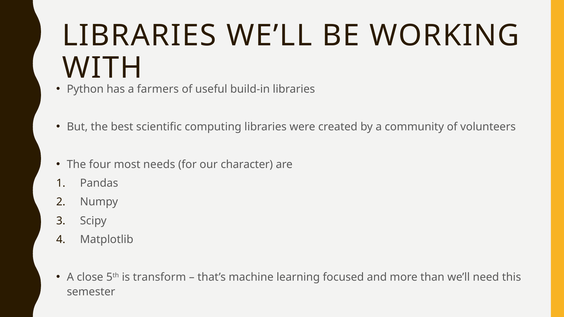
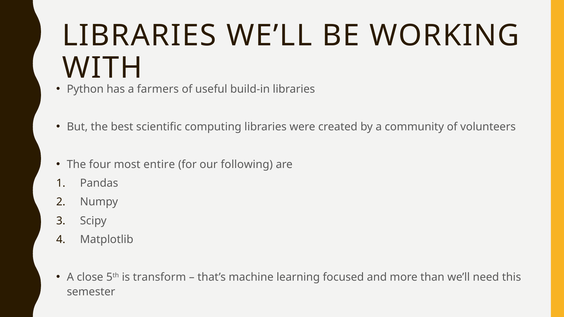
needs: needs -> entire (159, 164)
character: character -> following (247, 164)
